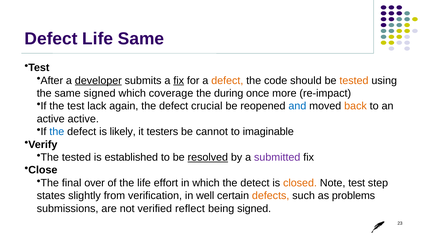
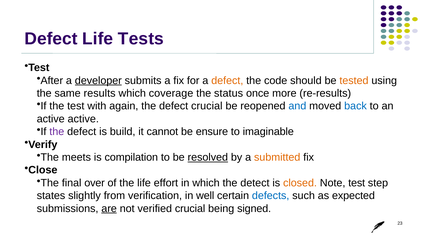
Life Same: Same -> Tests (141, 39)
fix underline: present -> none (179, 81)
same signed: signed -> results (100, 93)
during: during -> status (229, 93)
re-impact: re-impact -> re-results (325, 93)
lack: lack -> with (97, 106)
back colour: orange -> blue (355, 106)
the colour: blue -> purple (57, 132)
likely: likely -> build (123, 132)
testers: testers -> cannot (162, 132)
cannot: cannot -> ensure (212, 132)
The tested: tested -> meets (76, 157)
established: established -> compilation (131, 157)
submitted colour: purple -> orange (277, 157)
defects colour: orange -> blue (271, 196)
problems: problems -> expected (353, 196)
are underline: none -> present (109, 209)
verified reflect: reflect -> crucial (190, 209)
